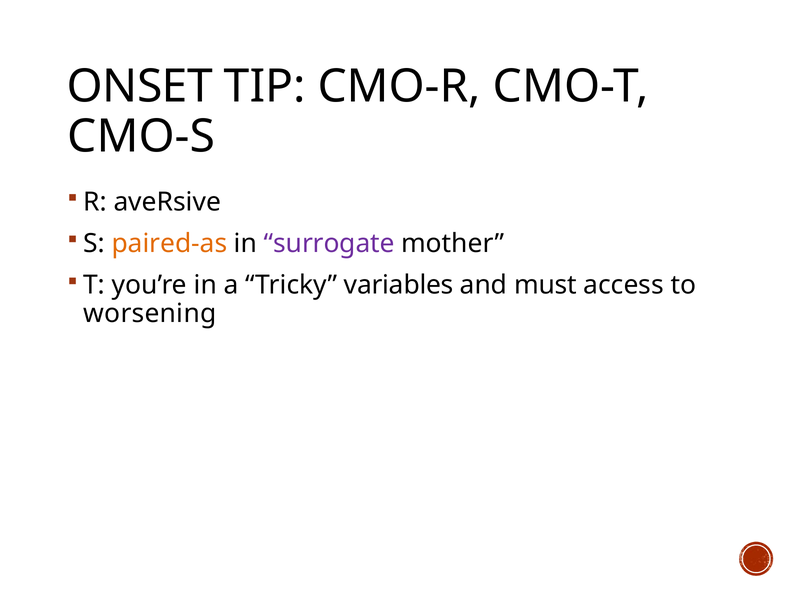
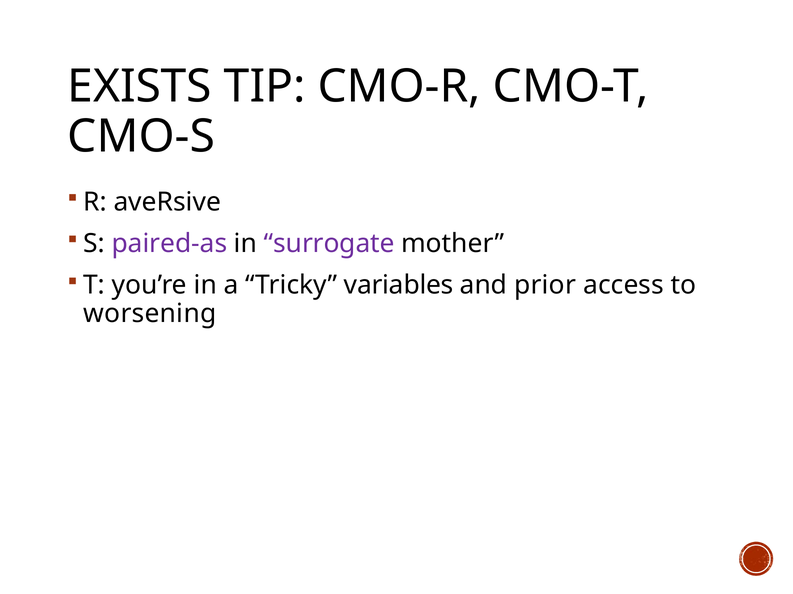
ONSET: ONSET -> EXISTS (140, 87)
paired-as colour: orange -> purple (169, 244)
must: must -> prior (545, 286)
